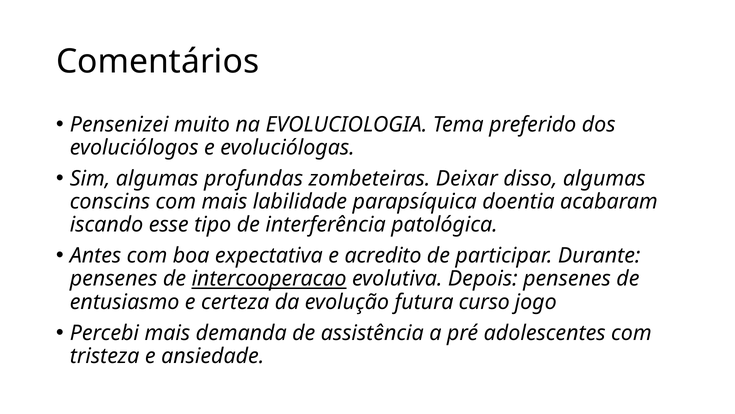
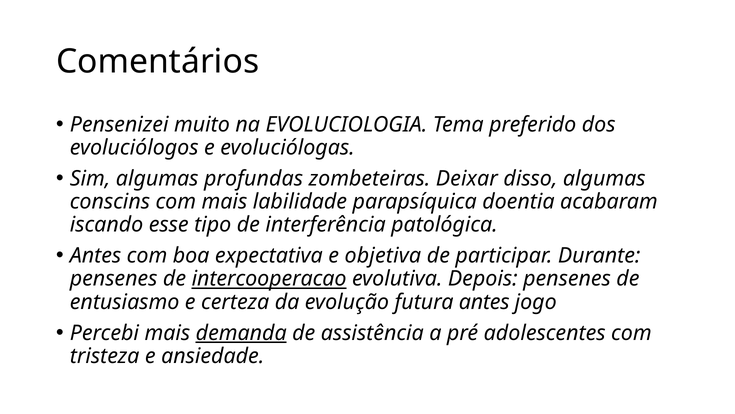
acredito: acredito -> objetiva (383, 255)
futura curso: curso -> antes (484, 302)
demanda underline: none -> present (241, 333)
